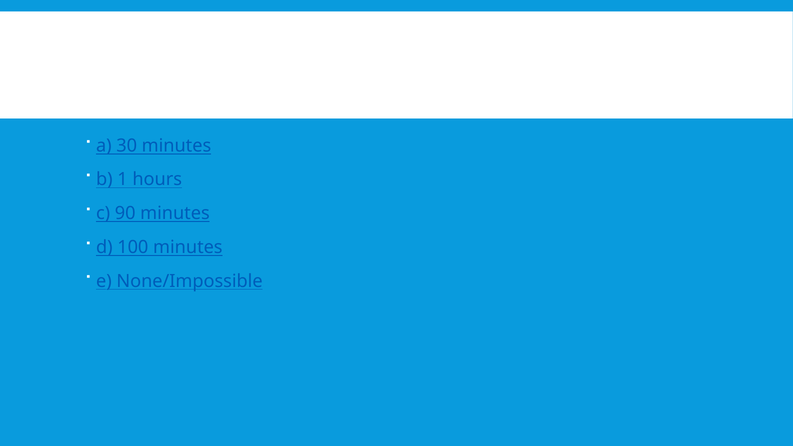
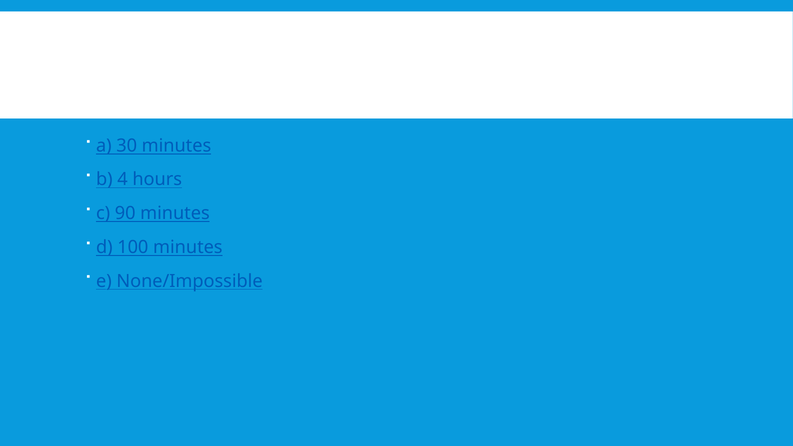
1: 1 -> 4 (123, 180)
